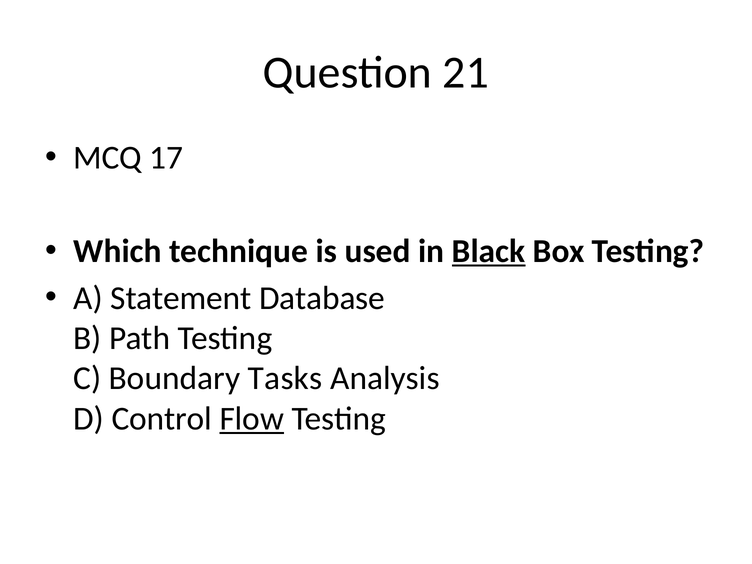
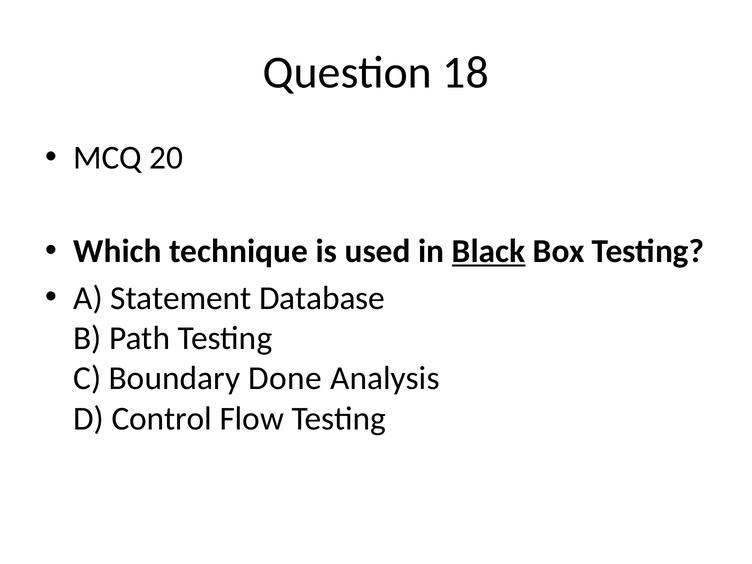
21: 21 -> 18 (466, 73)
17: 17 -> 20 (166, 158)
Tasks: Tasks -> Done (285, 378)
Flow underline: present -> none (252, 419)
